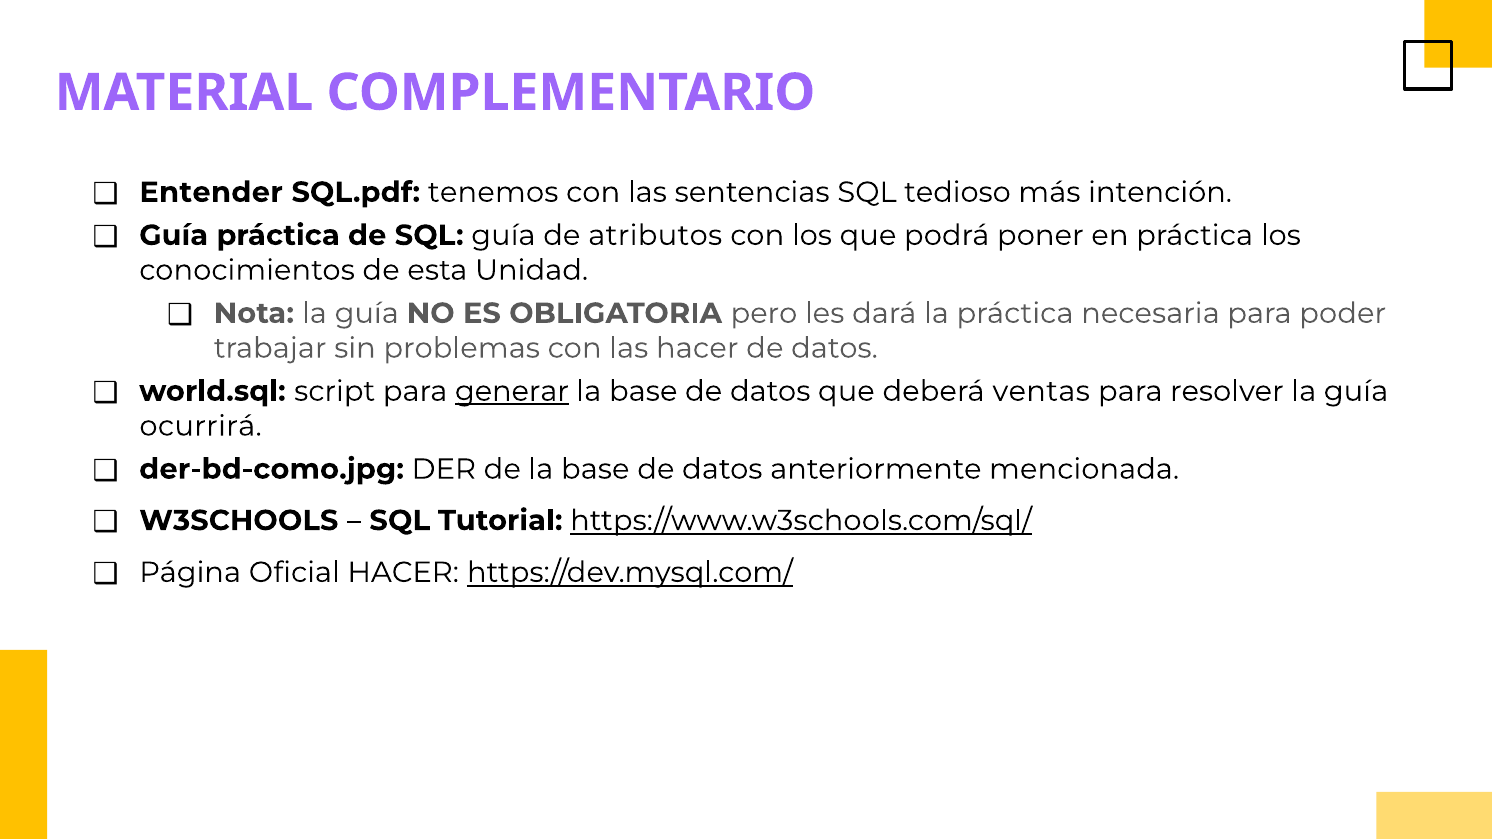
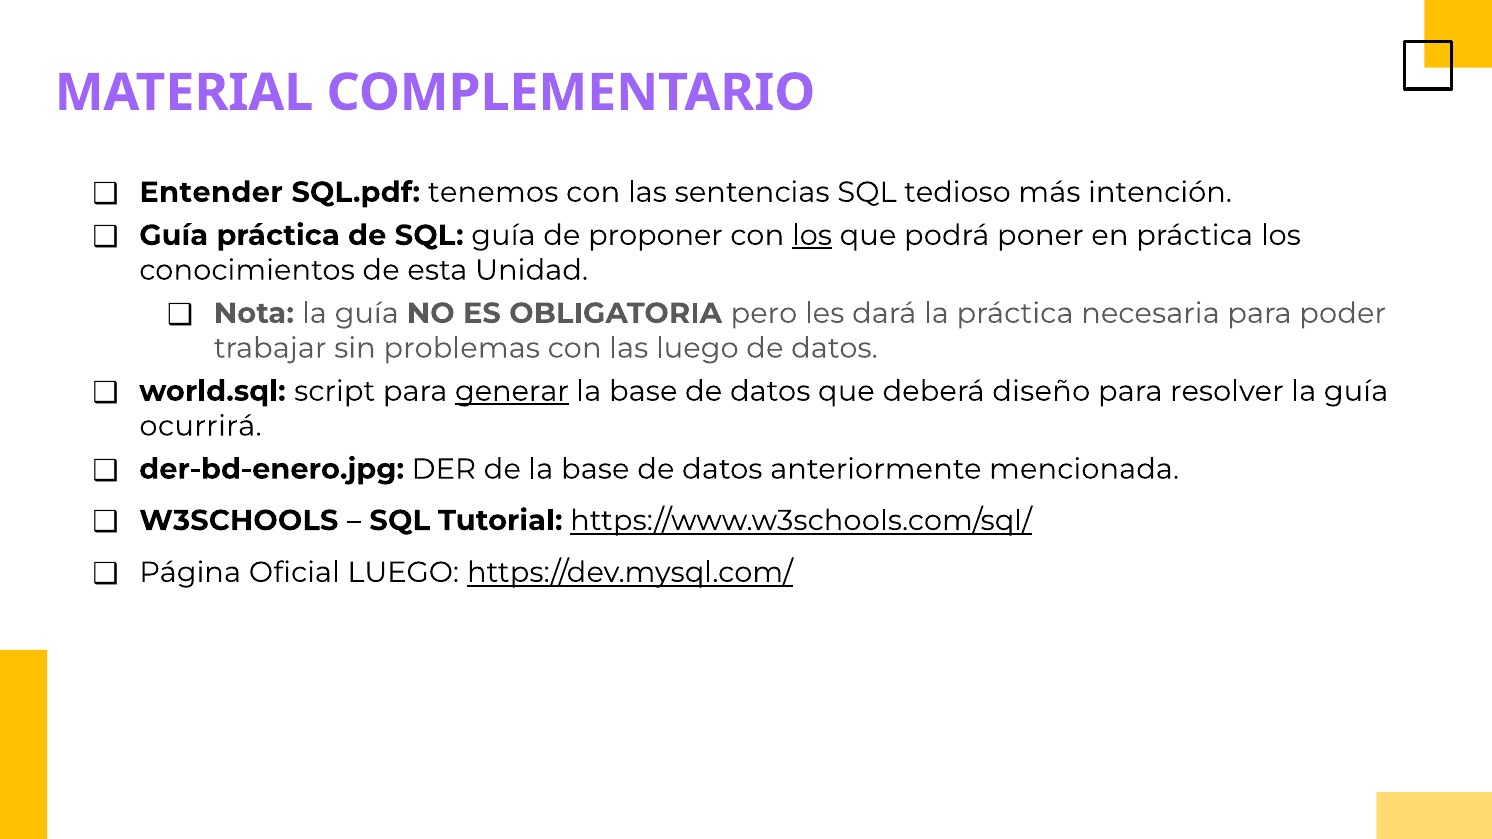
atributos: atributos -> proponer (655, 235)
los underline: none -> present (812, 235)
las hacer: hacer -> luego (697, 348)
ventas: ventas -> diseño (1041, 391)
der-bd-como.jpg: der-bd-como.jpg -> der-bd-enero.jpg (272, 469)
Oficial HACER: HACER -> LUEGO (403, 573)
